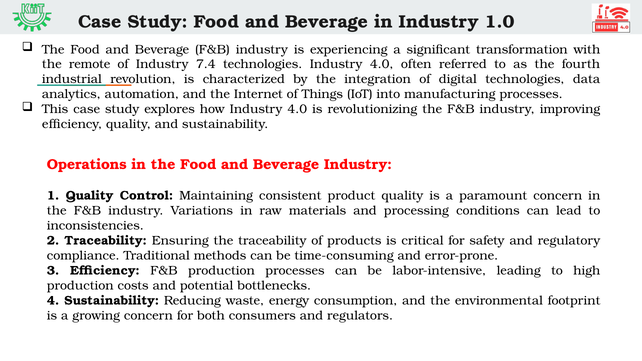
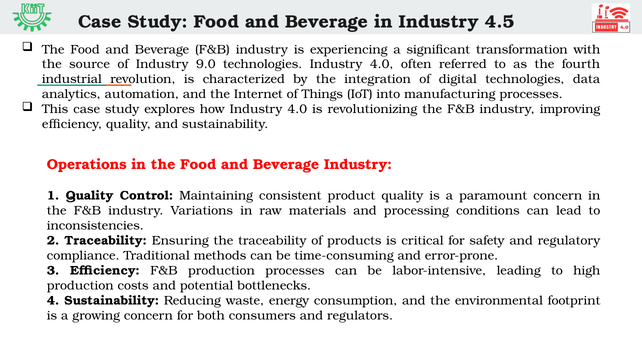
1.0: 1.0 -> 4.5 (500, 22)
remote: remote -> source (90, 64)
7.4: 7.4 -> 9.0 (206, 64)
